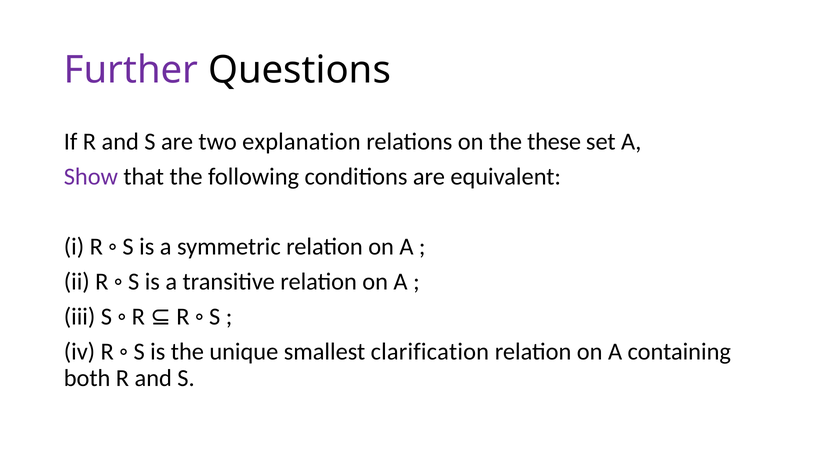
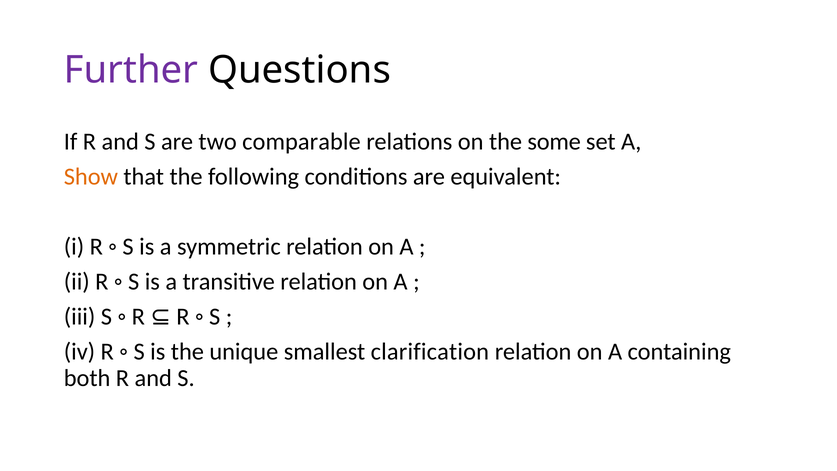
explanation: explanation -> comparable (301, 141)
these: these -> some (554, 141)
Show colour: purple -> orange (91, 177)
